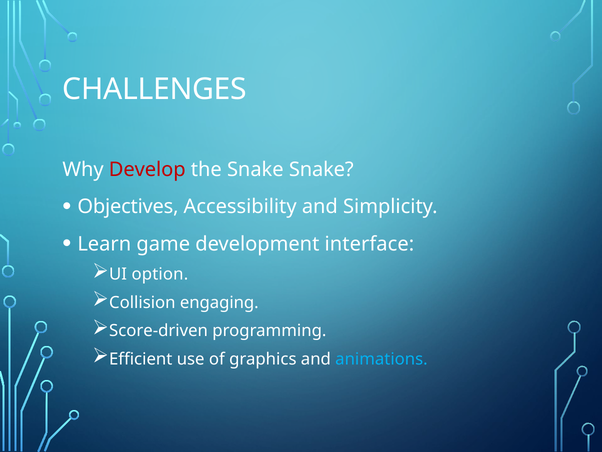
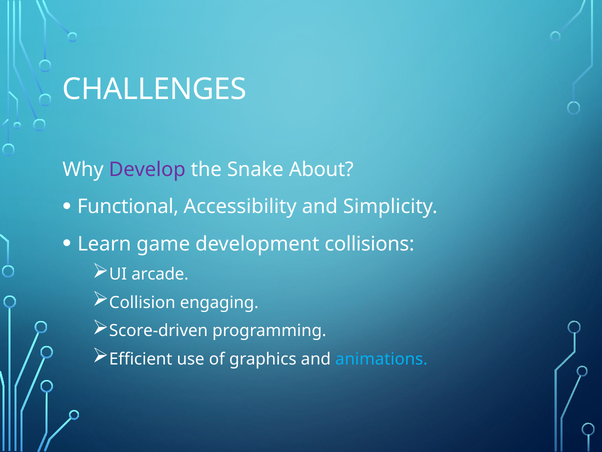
Develop colour: red -> purple (147, 169)
Snake Snake: Snake -> About (321, 169)
Objectives: Objectives -> Functional (128, 207)
interface: interface -> collisions (370, 244)
option: option -> arcade (160, 274)
